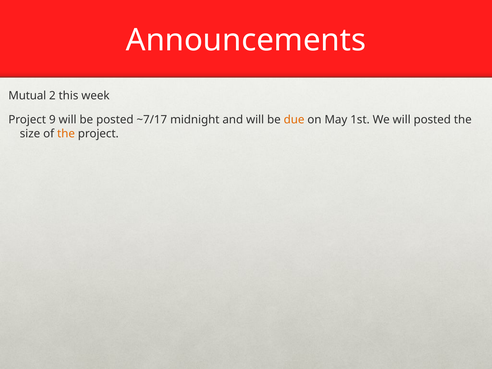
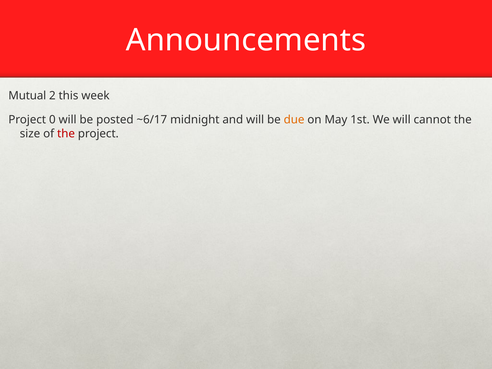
9: 9 -> 0 (52, 120)
~7/17: ~7/17 -> ~6/17 (152, 120)
will posted: posted -> cannot (432, 120)
the colour: orange -> red (66, 134)
